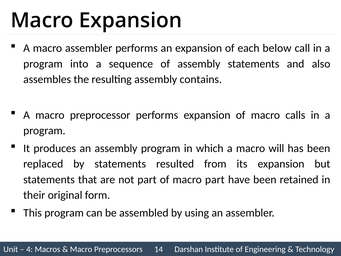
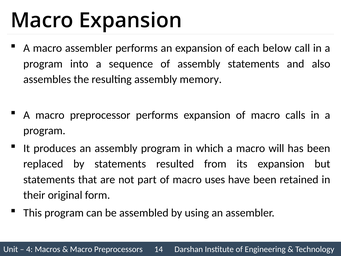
contains: contains -> memory (201, 79)
macro part: part -> uses (215, 179)
